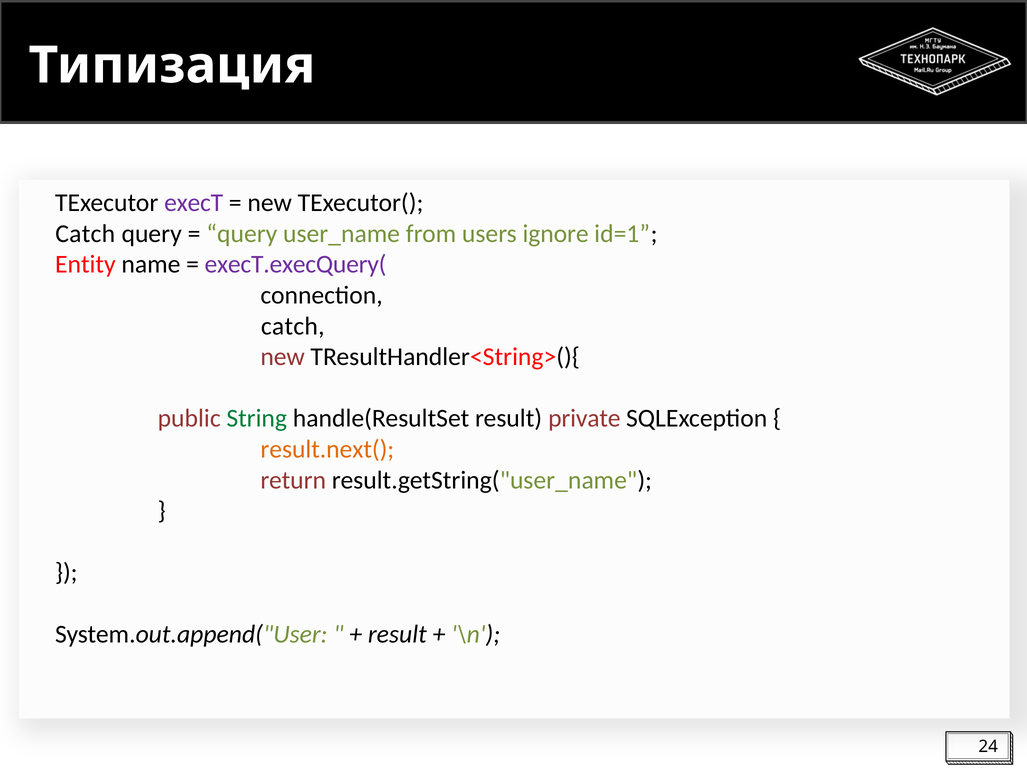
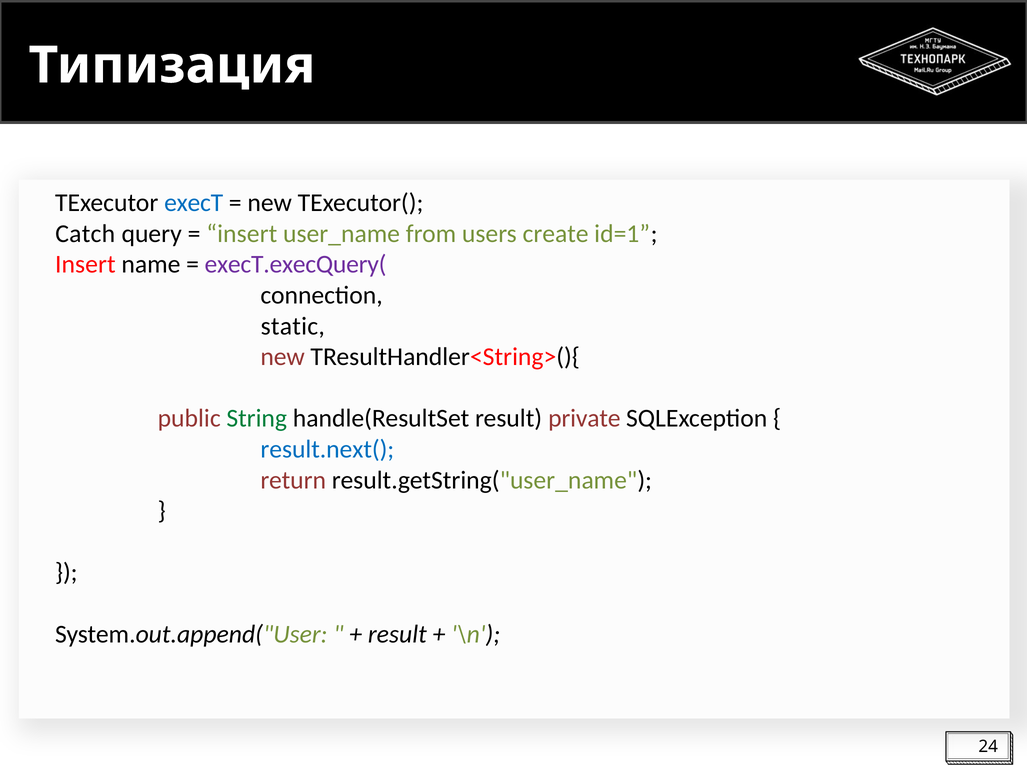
execT colour: purple -> blue (194, 203)
query: query -> insert (242, 234)
ignore: ignore -> create (556, 234)
Entity: Entity -> Insert (85, 265)
catch: catch -> static (293, 326)
result.next( colour: orange -> blue (327, 449)
